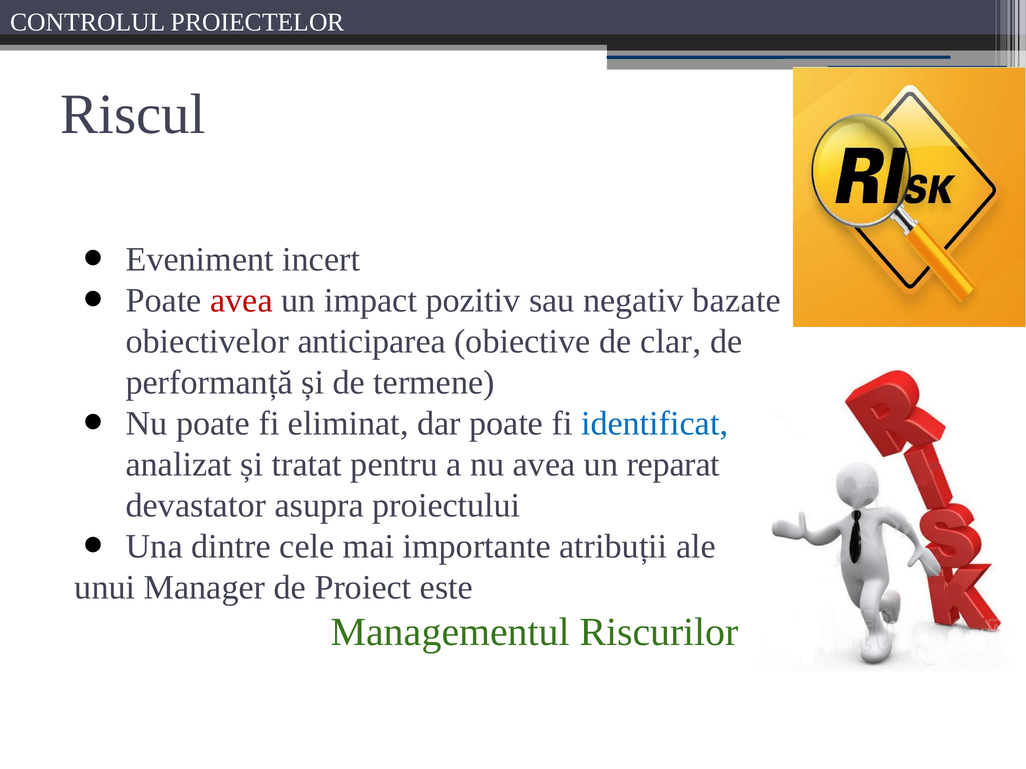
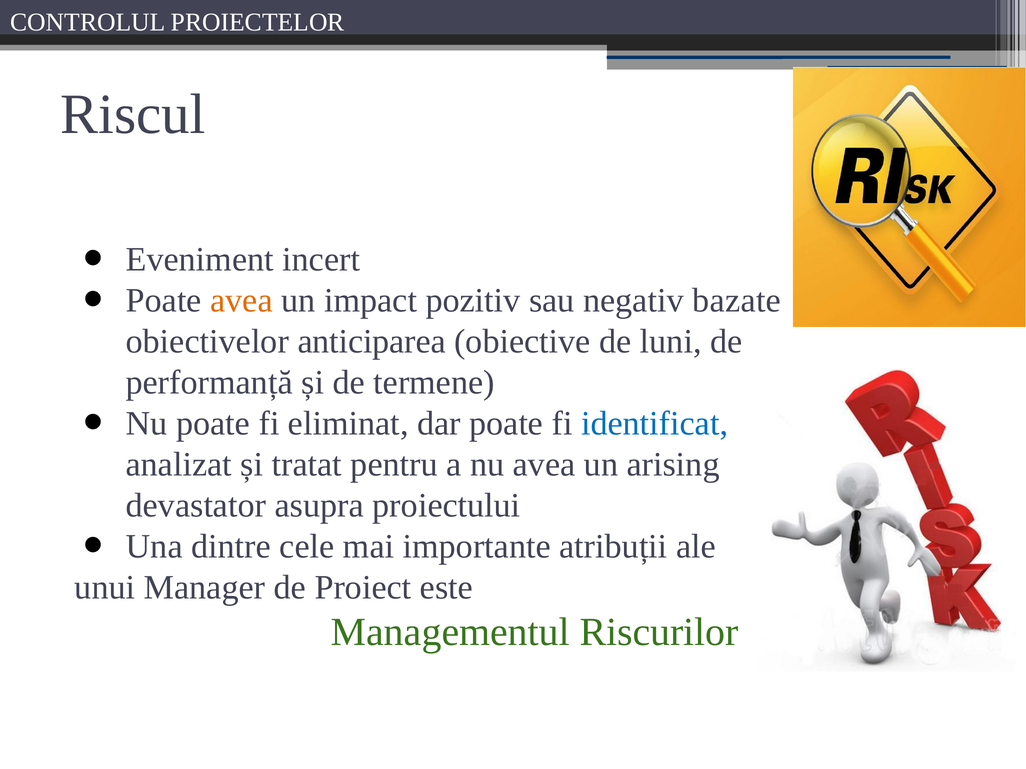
avea colour: red -> orange (241, 300)
clar: clar -> luni (671, 342)
reparat: reparat -> arising (673, 465)
